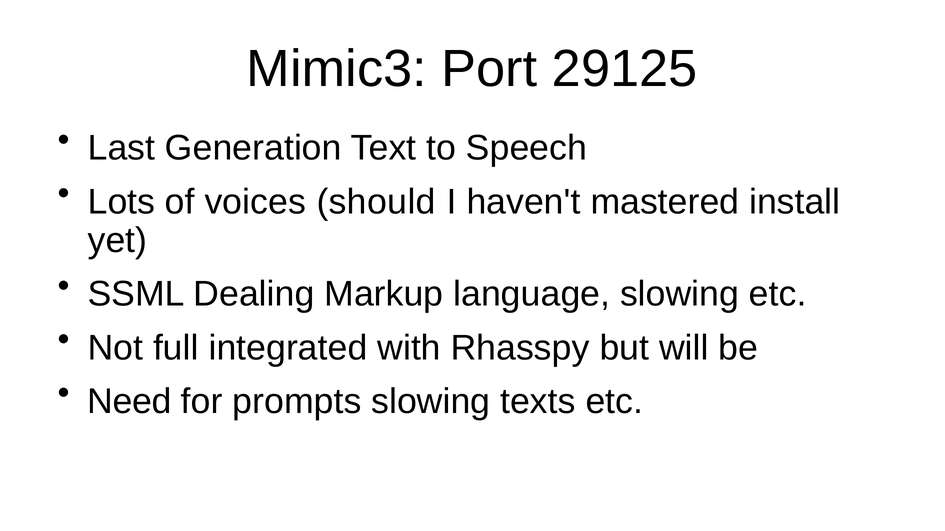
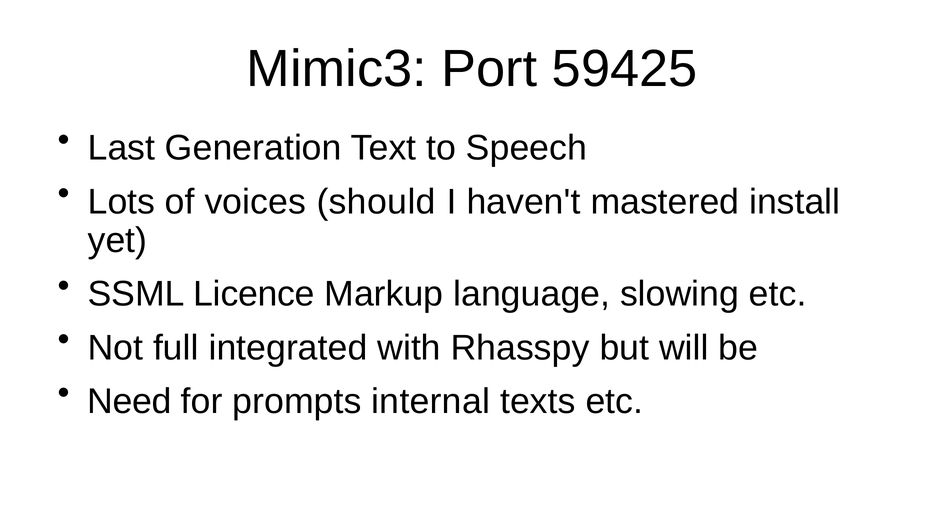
29125: 29125 -> 59425 (625, 69)
Dealing: Dealing -> Licence (254, 294)
prompts slowing: slowing -> internal (431, 402)
